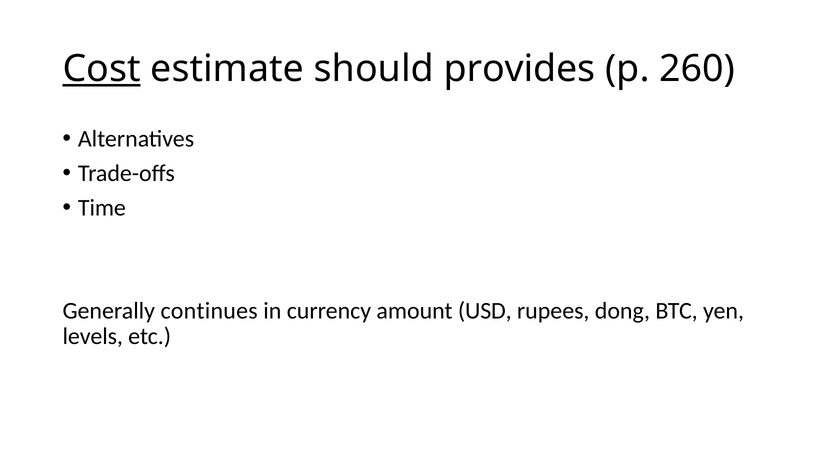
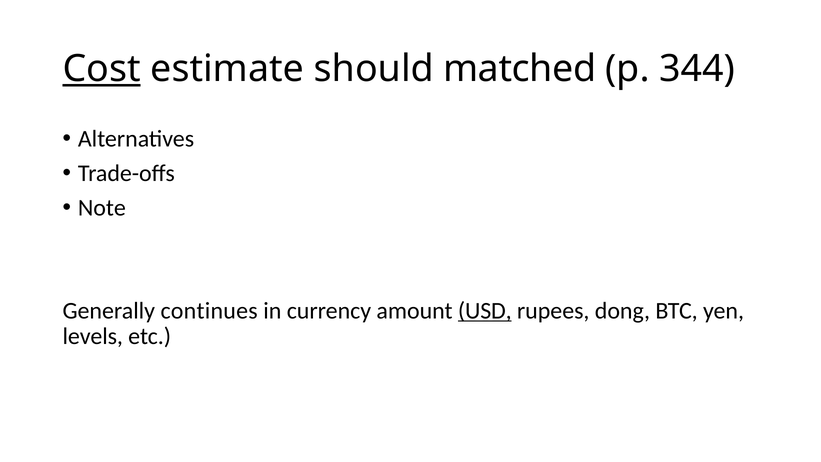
provides: provides -> matched (520, 69)
260: 260 -> 344 (697, 69)
Time: Time -> Note (102, 208)
USD underline: none -> present (485, 311)
